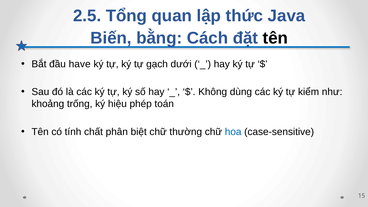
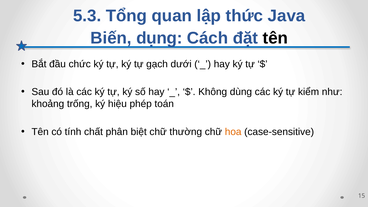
2.5: 2.5 -> 5.3 (87, 16)
bằng: bằng -> dụng (159, 38)
have: have -> chức (80, 64)
hoa colour: blue -> orange (233, 132)
